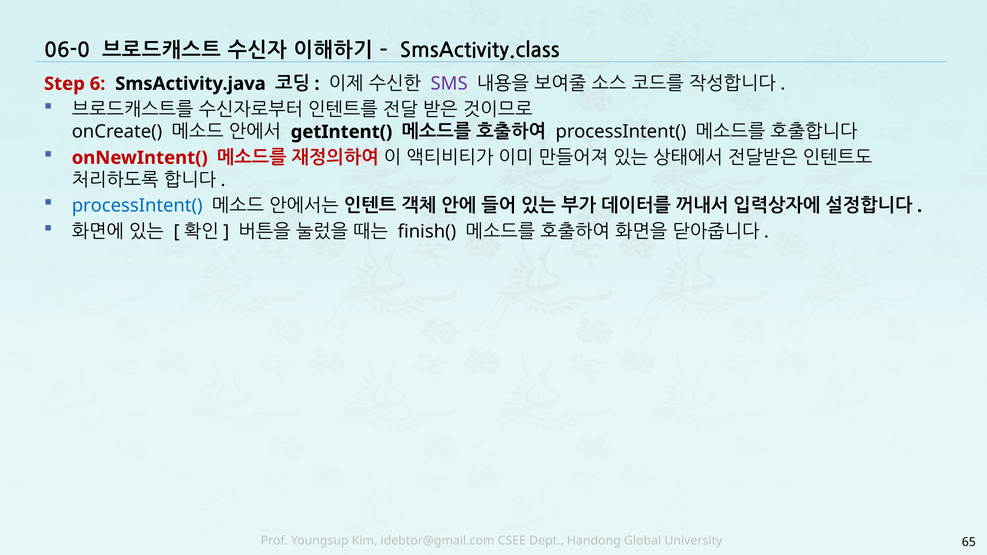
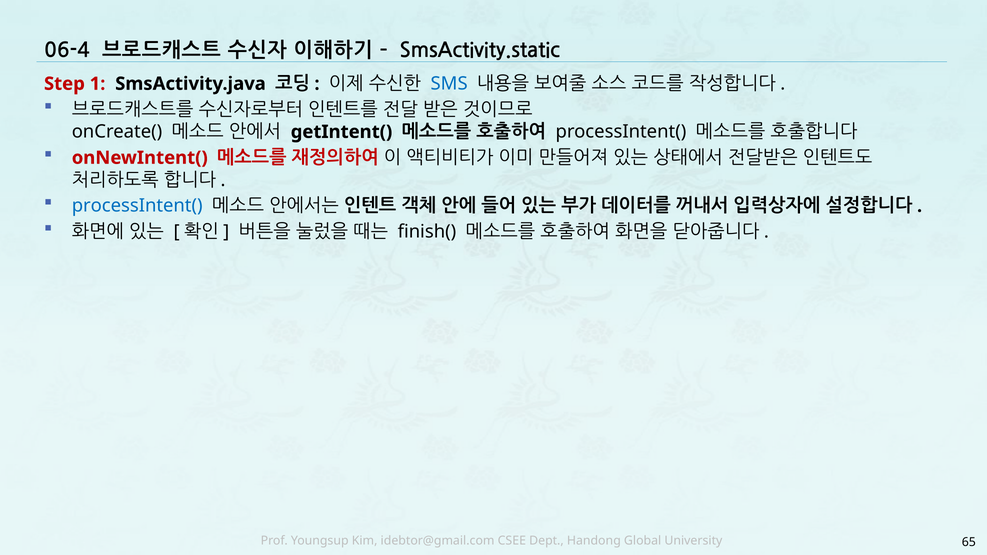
06-0: 06-0 -> 06-4 (67, 51)
SmsActivity.class: SmsActivity.class -> SmsActivity.static (480, 51)
6: 6 -> 1 (98, 84)
SMS colour: purple -> blue (449, 84)
